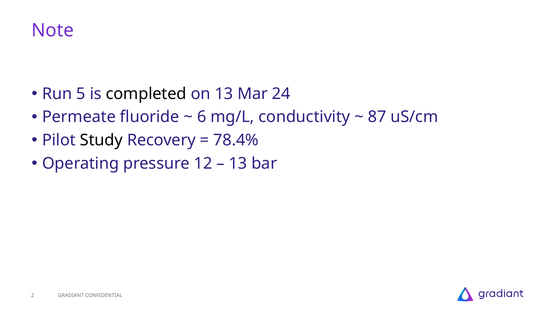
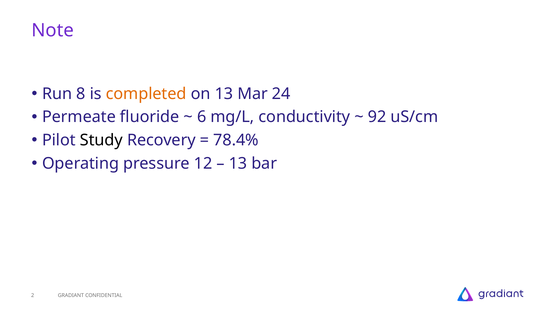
5: 5 -> 8 (81, 94)
completed colour: black -> orange (146, 94)
87: 87 -> 92 (377, 117)
